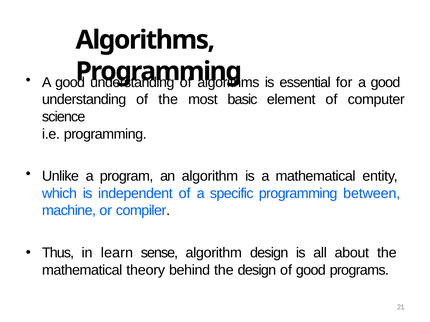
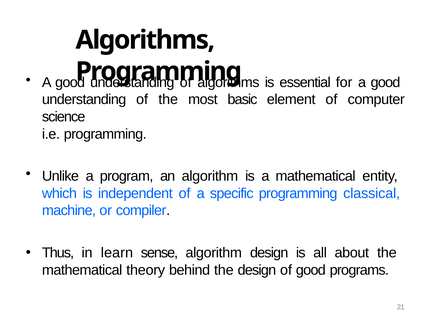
between: between -> classical (372, 194)
